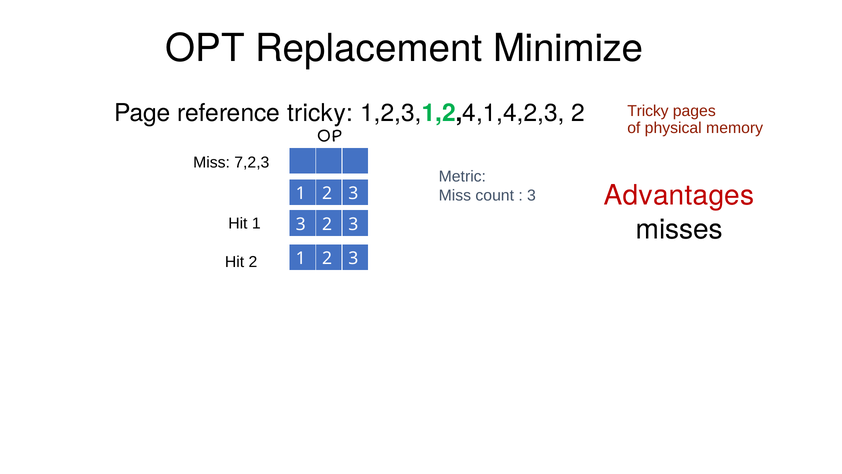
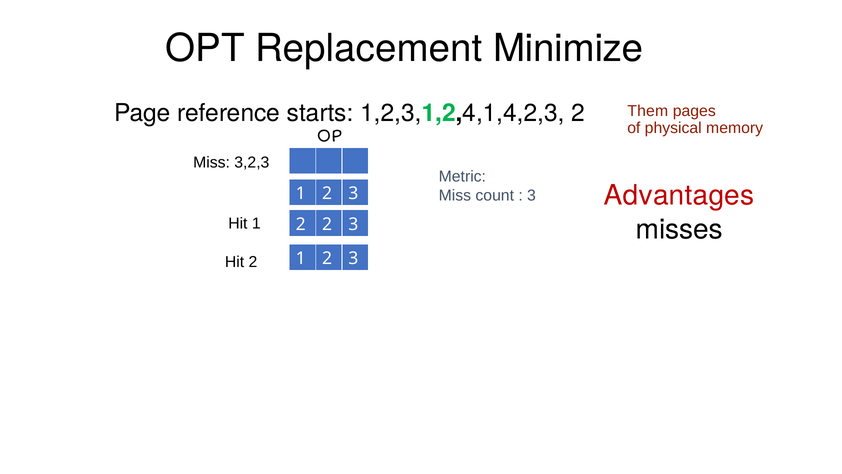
reference tricky: tricky -> starts (320, 113)
Tricky: Tricky -> Them (648, 111)
7,2,3: 7,2,3 -> 3,2,3 (252, 162)
Hit 1 3: 3 -> 2 (301, 224)
